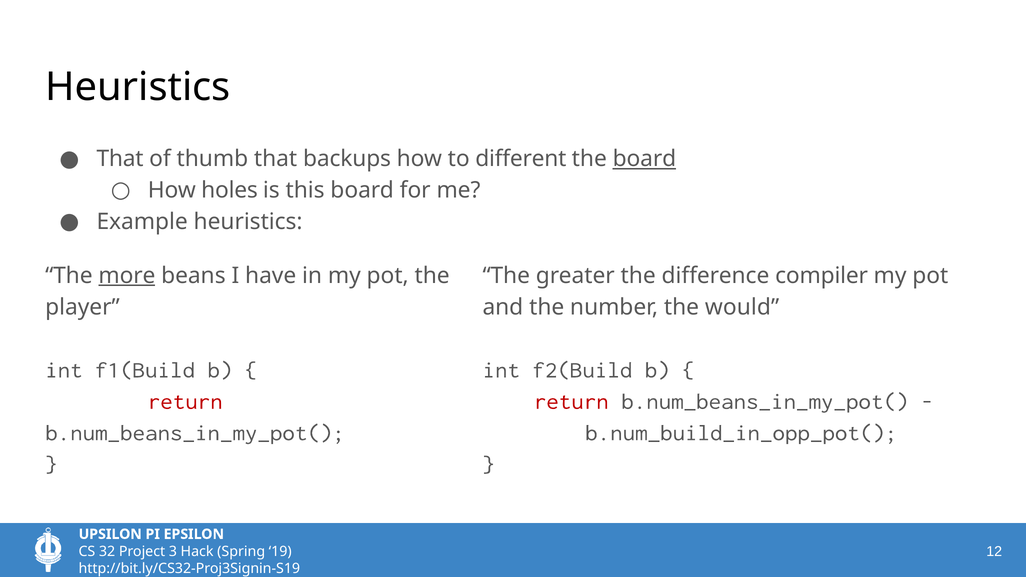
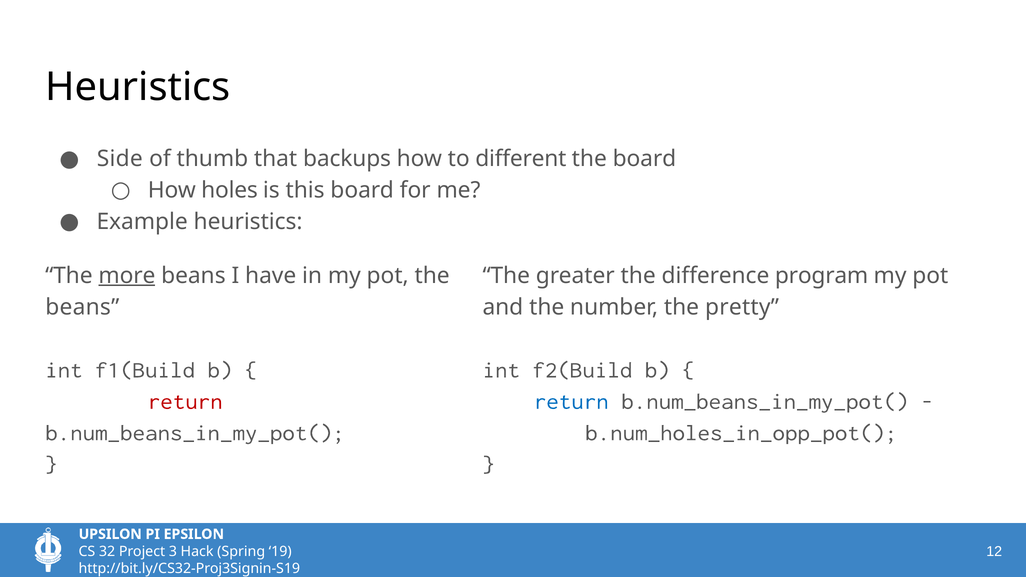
That: That -> Side (120, 159)
board underline: present -> none (644, 159)
compiler: compiler -> program (822, 276)
player: player -> beans (82, 307)
would: would -> pretty (742, 307)
return colour: red -> blue (571, 401)
b.num_build_in_opp_pot(: b.num_build_in_opp_pot( -> b.num_holes_in_opp_pot( (741, 433)
